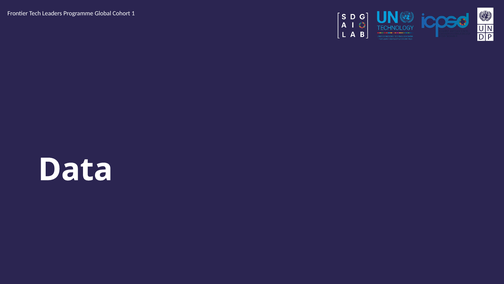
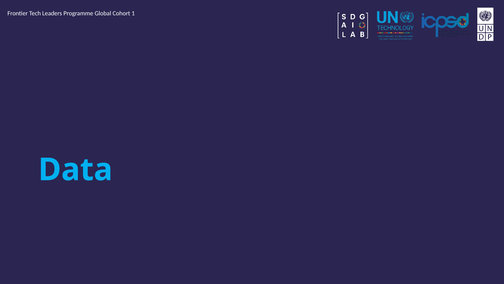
Data colour: white -> light blue (75, 169)
